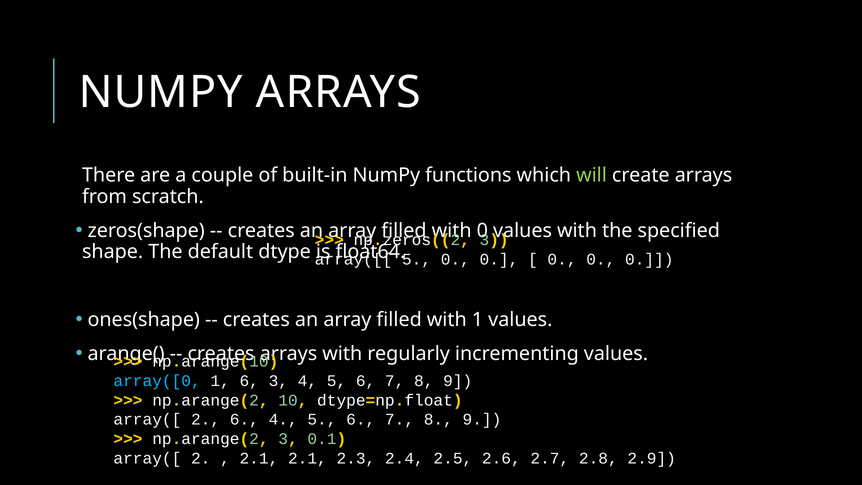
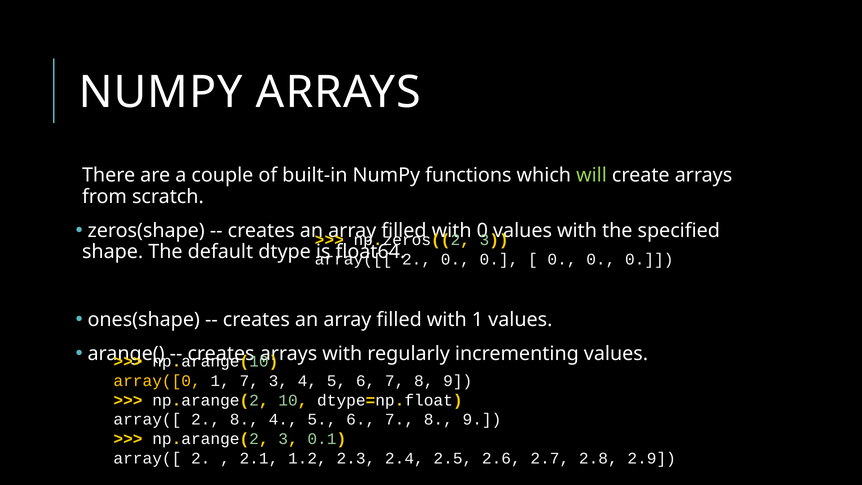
5: 5 -> 2 (417, 259)
array([0 colour: light blue -> yellow (157, 381)
1 6: 6 -> 7 (249, 381)
2 6: 6 -> 8 (244, 420)
2.1 2.1: 2.1 -> 1.2 (307, 458)
